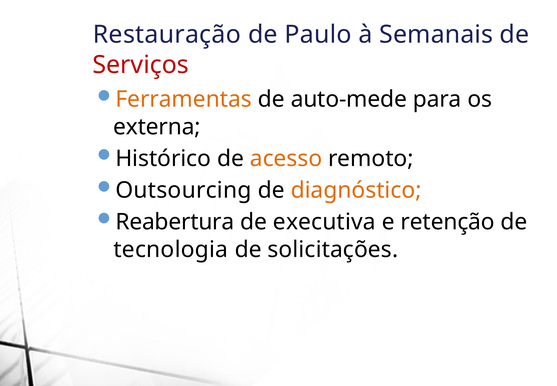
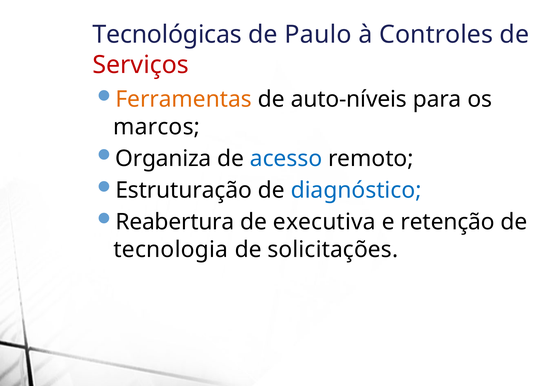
Restauração: Restauração -> Tecnológicas (167, 35)
Semanais: Semanais -> Controles (436, 35)
auto-mede: auto-mede -> auto-níveis (349, 99)
externa: externa -> marcos (157, 127)
Histórico: Histórico -> Organiza (163, 158)
acesso colour: orange -> blue (286, 158)
Outsourcing: Outsourcing -> Estruturação (184, 190)
diagnóstico colour: orange -> blue (356, 190)
